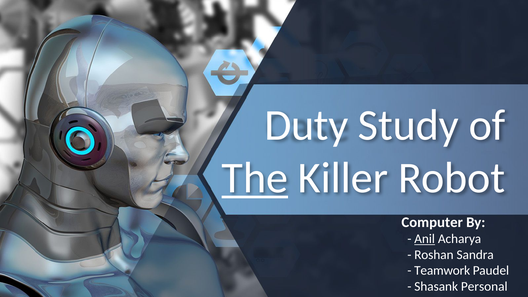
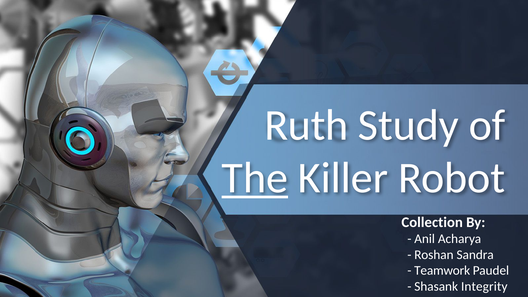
Duty: Duty -> Ruth (306, 125)
Computer: Computer -> Collection (432, 222)
Anil underline: present -> none (425, 239)
Personal: Personal -> Integrity (484, 286)
